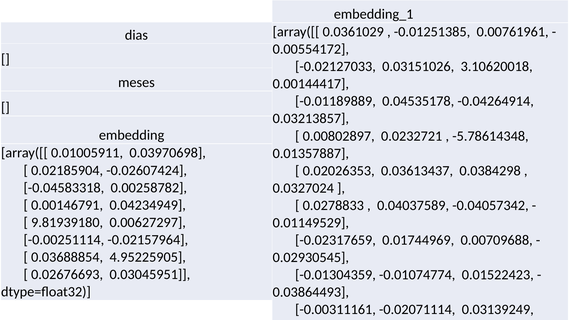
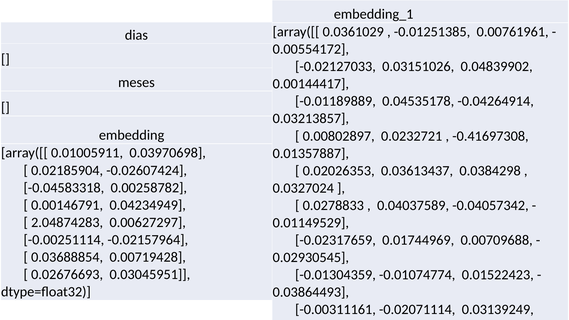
3.10620018: 3.10620018 -> 0.04839902 (497, 67)
-5.78614348: -5.78614348 -> -0.41697308 (490, 136)
9.81939180: 9.81939180 -> 2.04874283 (67, 222)
4.95225905: 4.95225905 -> 0.00719428 (148, 257)
